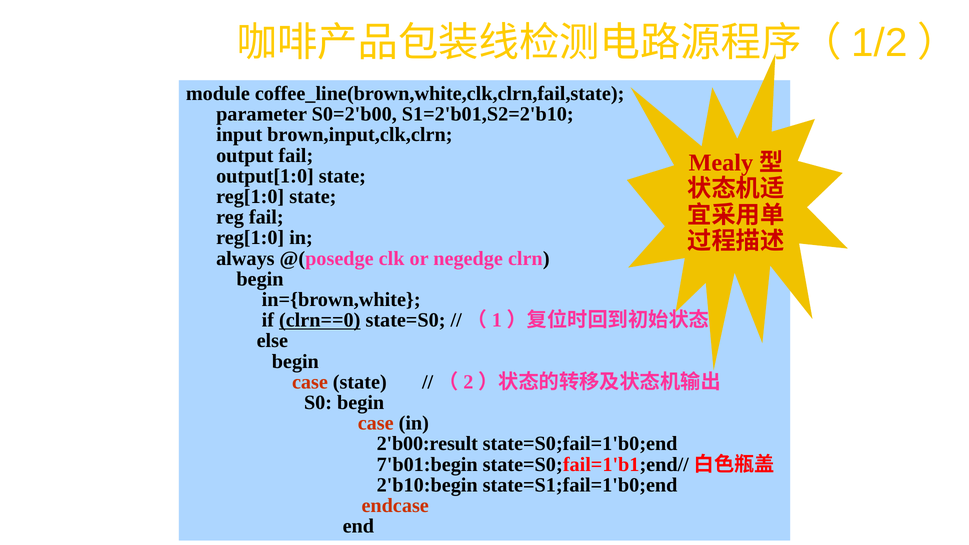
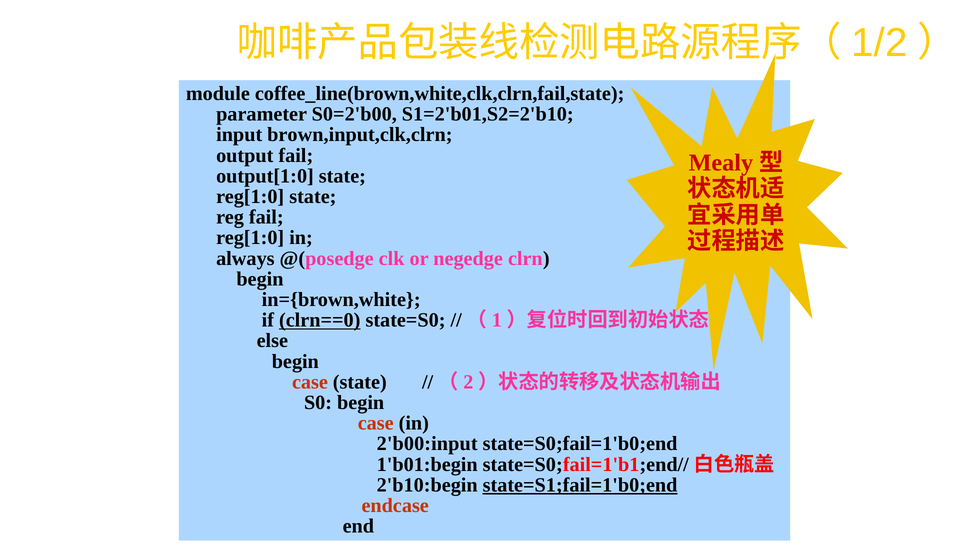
2'b00:result: 2'b00:result -> 2'b00:input (427, 444)
7'b01:begin: 7'b01:begin -> 1'b01:begin (427, 464)
state=S1;fail=1'b0;end underline: none -> present (580, 485)
